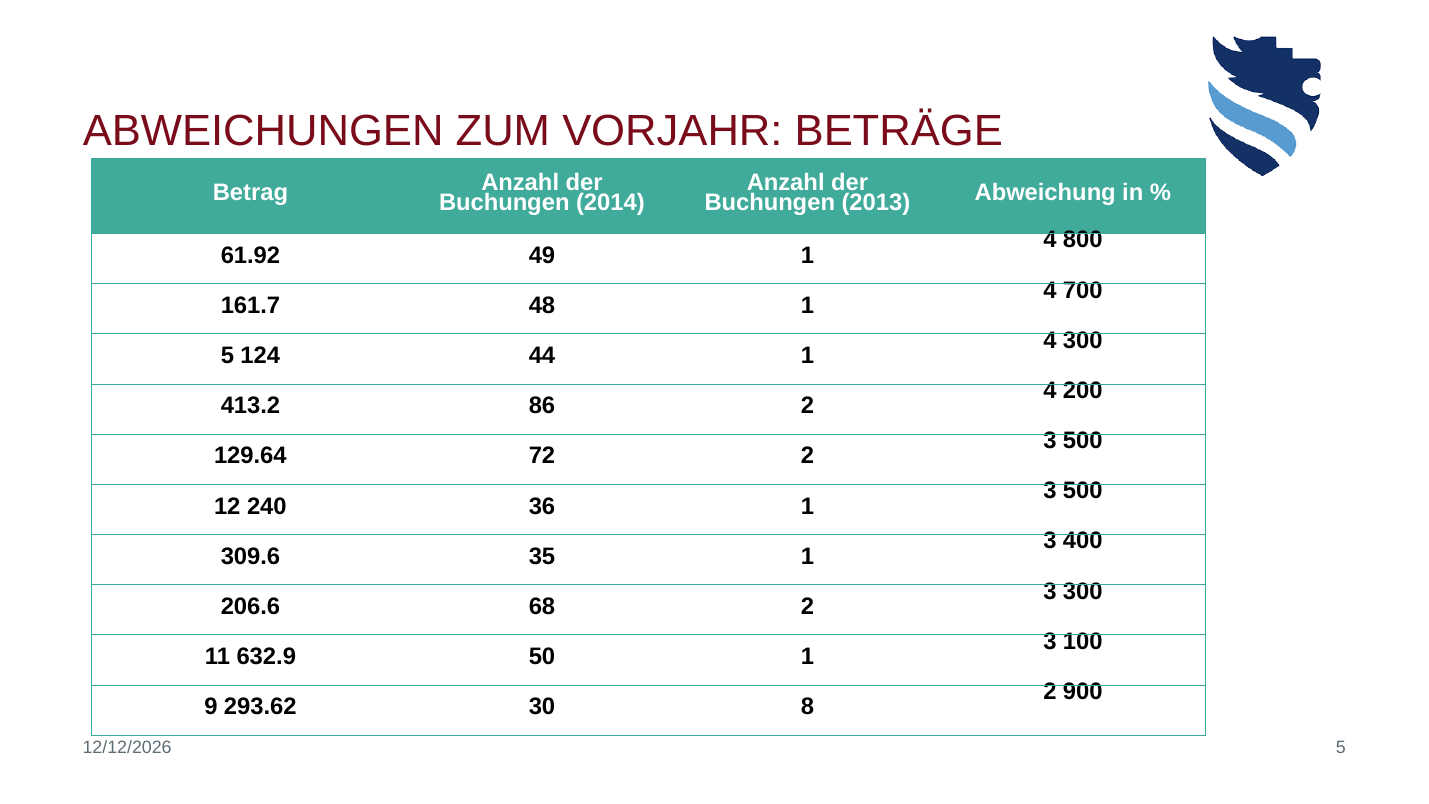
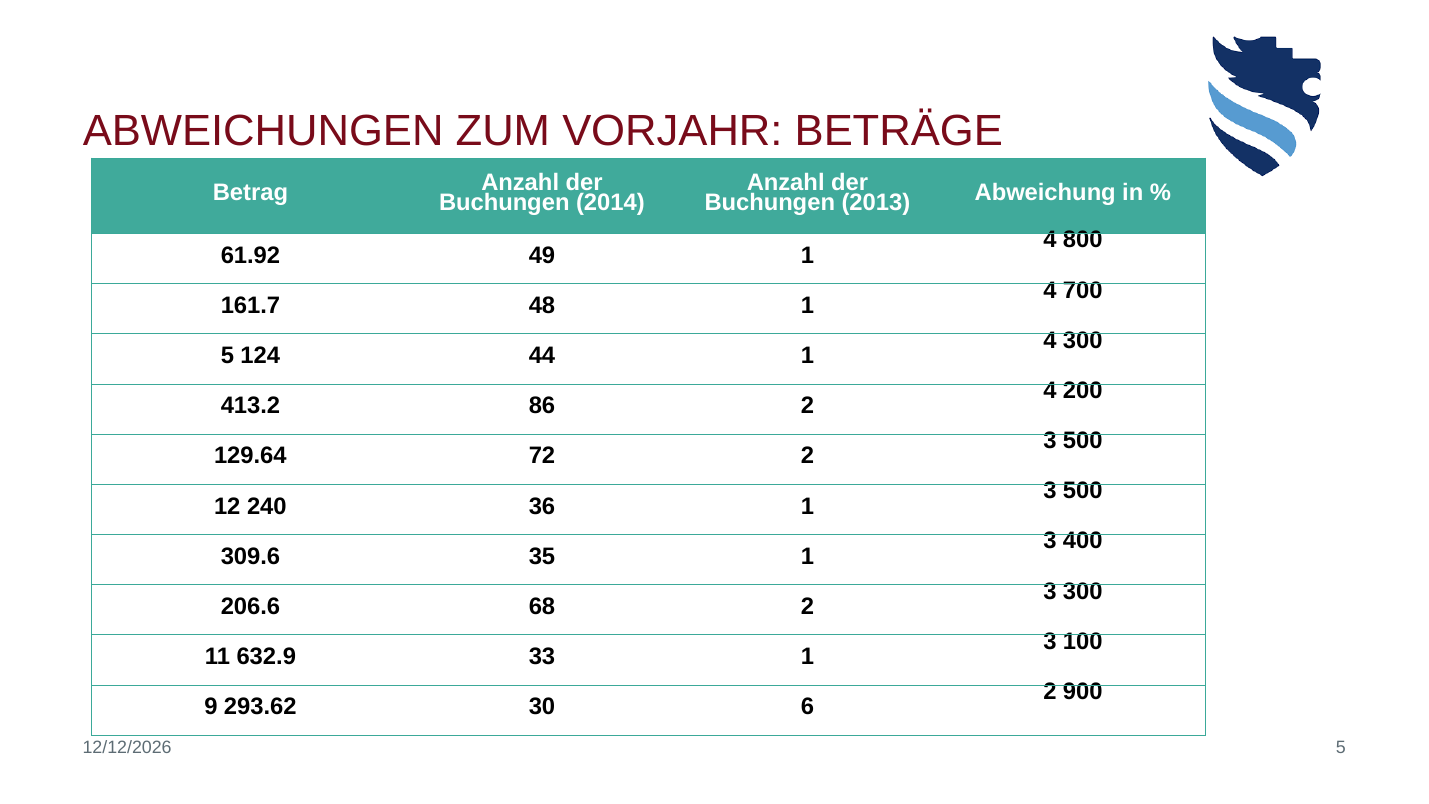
50: 50 -> 33 (542, 657)
8: 8 -> 6 (808, 707)
